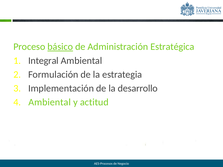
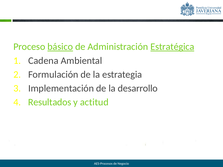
Estratégica underline: none -> present (172, 47)
Integral: Integral -> Cadena (43, 61)
Ambiental: Ambiental -> Resultados (50, 102)
